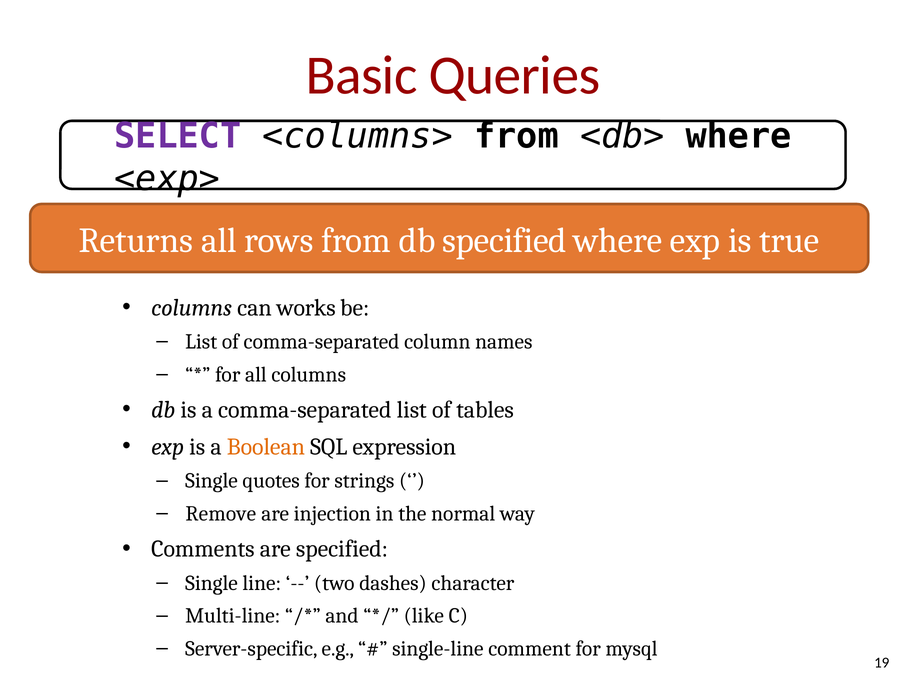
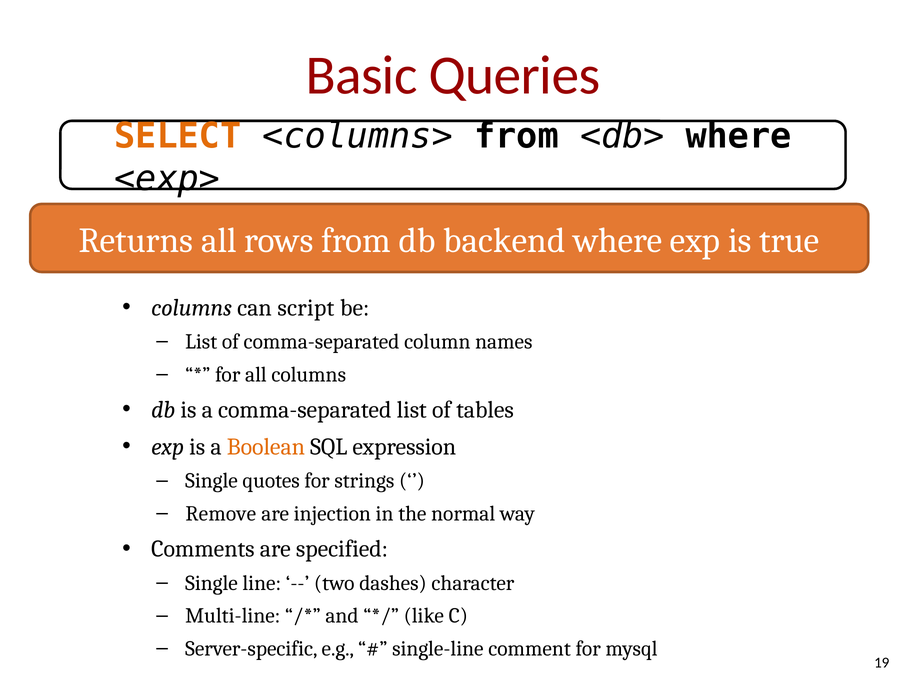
SELECT colour: purple -> orange (178, 136)
db specified: specified -> backend (504, 240)
works: works -> script (306, 307)
